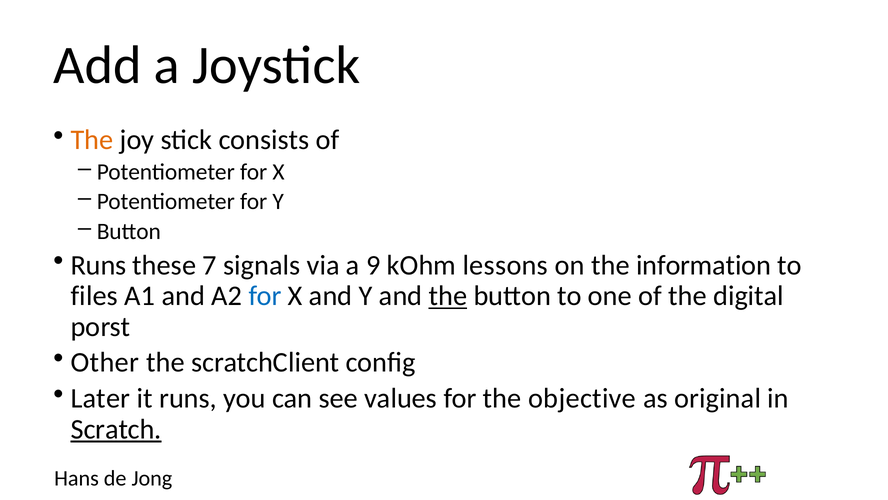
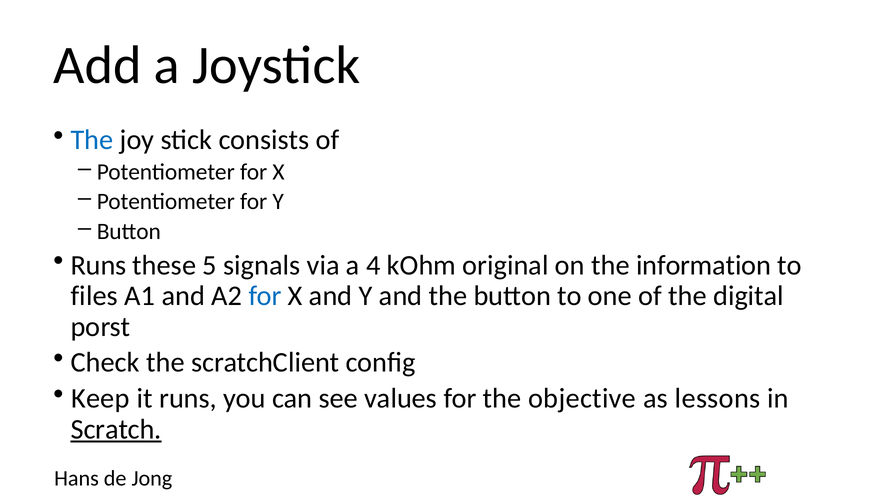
The colour: orange -> blue (92, 140)
7: 7 -> 5 (210, 265)
9: 9 -> 4 (373, 265)
lessons: lessons -> original (505, 265)
the underline: present -> none (448, 296)
Other: Other -> Check (105, 362)
Later: Later -> Keep (100, 398)
original: original -> lessons (718, 398)
